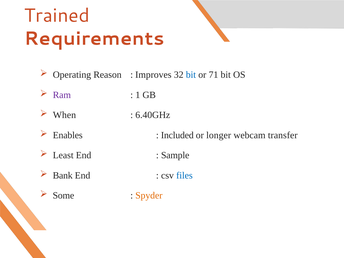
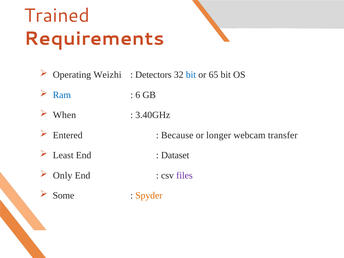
Reason: Reason -> Weizhi (107, 75)
Improves: Improves -> Detectors (153, 75)
71: 71 -> 65 (213, 75)
Ram colour: purple -> blue (62, 95)
1: 1 -> 6 (138, 95)
6.40GHz: 6.40GHz -> 3.40GHz (153, 115)
Enables: Enables -> Entered (68, 135)
Included: Included -> Because (177, 135)
Sample: Sample -> Dataset (175, 155)
Bank: Bank -> Only (63, 175)
files colour: blue -> purple (184, 175)
